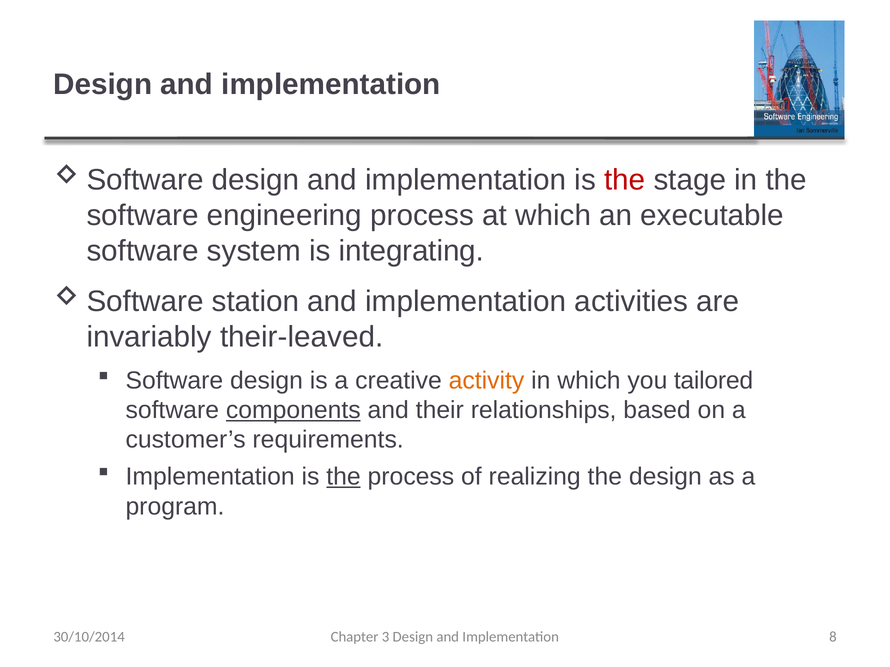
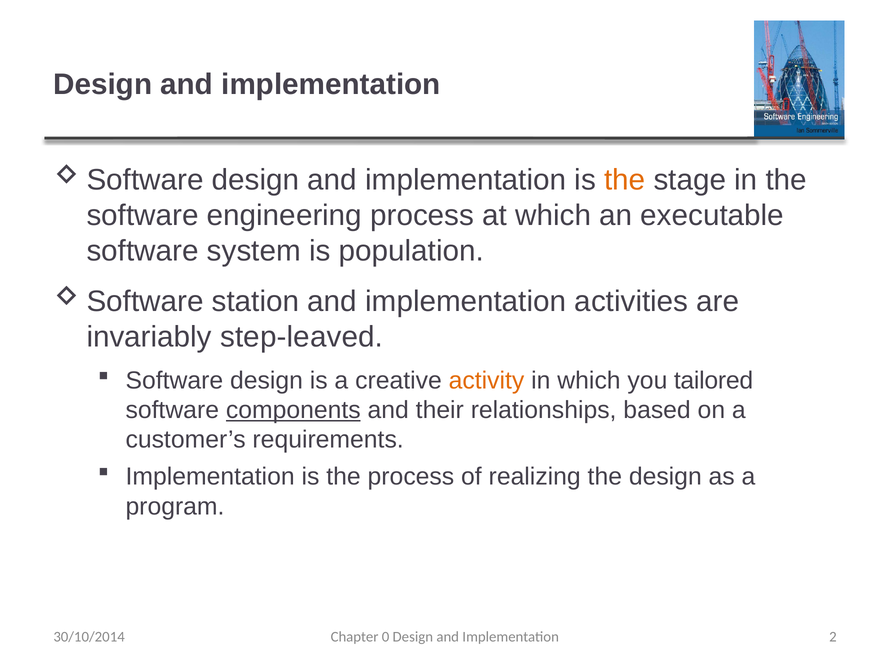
the colour: red -> orange (625, 180)
integrating: integrating -> population (411, 251)
their-leaved: their-leaved -> step-leaved (302, 337)
the underline: present -> none (344, 477)
3: 3 -> 0 (386, 637)
8: 8 -> 2 (833, 637)
